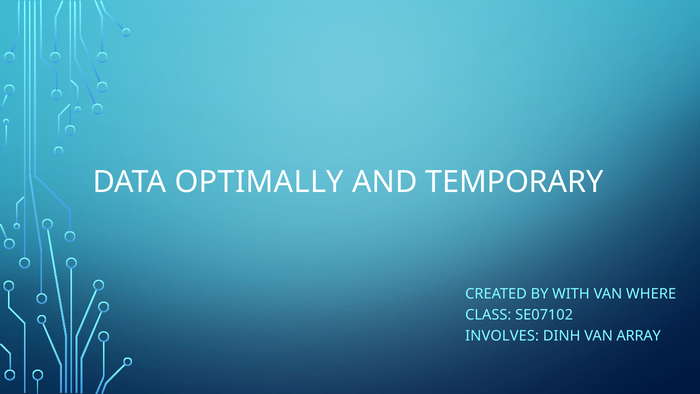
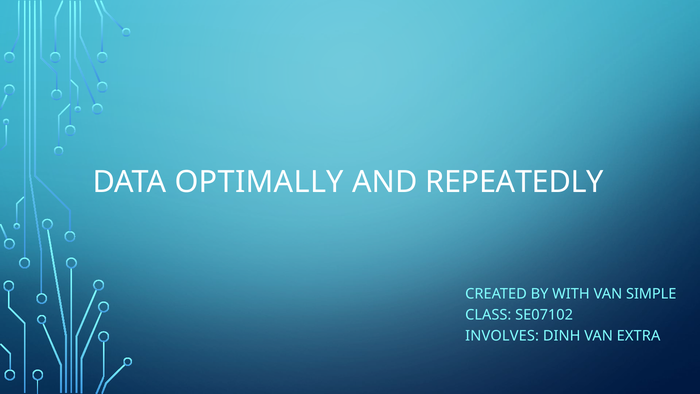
TEMPORARY: TEMPORARY -> REPEATEDLY (515, 182)
WHERE: WHERE -> SIMPLE (651, 294)
ARRAY: ARRAY -> EXTRA (639, 336)
